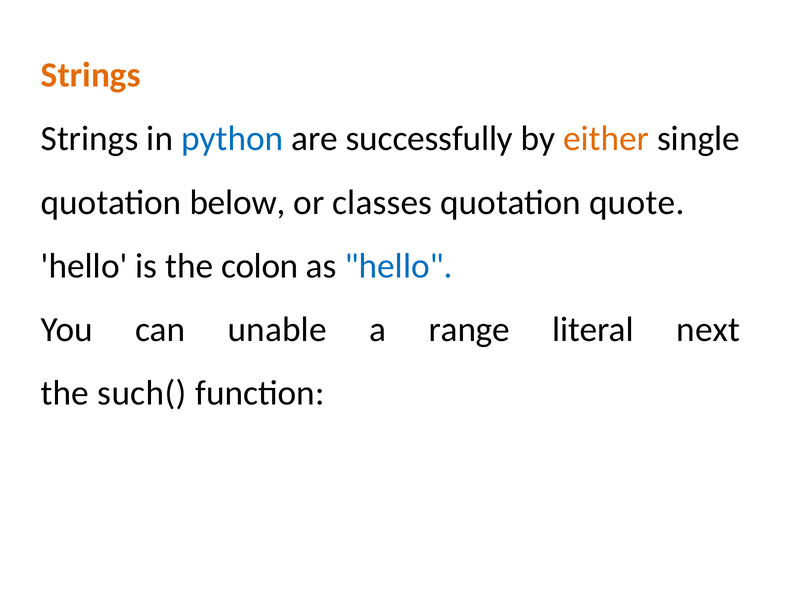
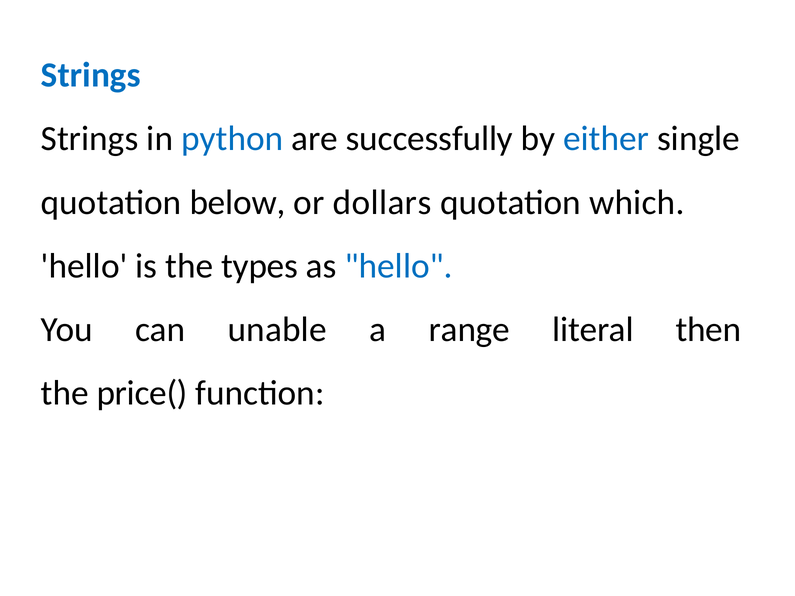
Strings colour: orange -> blue (91, 75)
either colour: orange -> blue (606, 139)
classes: classes -> dollars (382, 202)
quote: quote -> which (637, 202)
colon: colon -> types (260, 266)
next: next -> then (708, 330)
such(: such( -> price( (142, 393)
